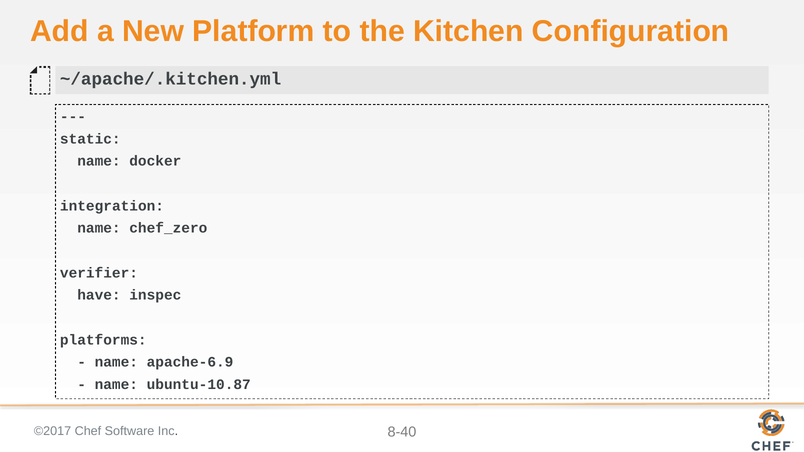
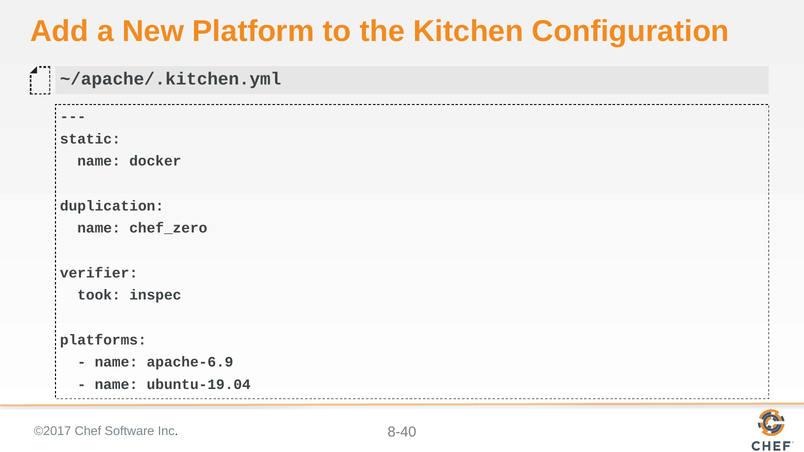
integration: integration -> duplication (112, 206)
have: have -> took (99, 295)
ubuntu-10.87: ubuntu-10.87 -> ubuntu-19.04 (199, 385)
